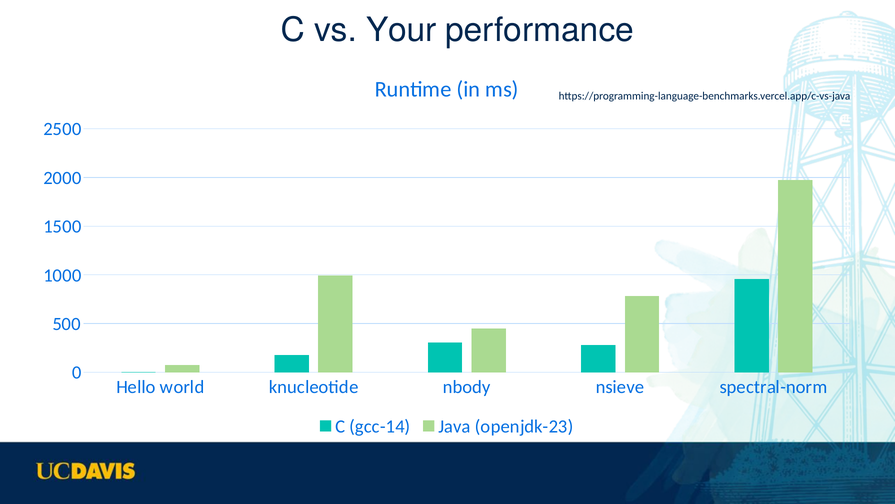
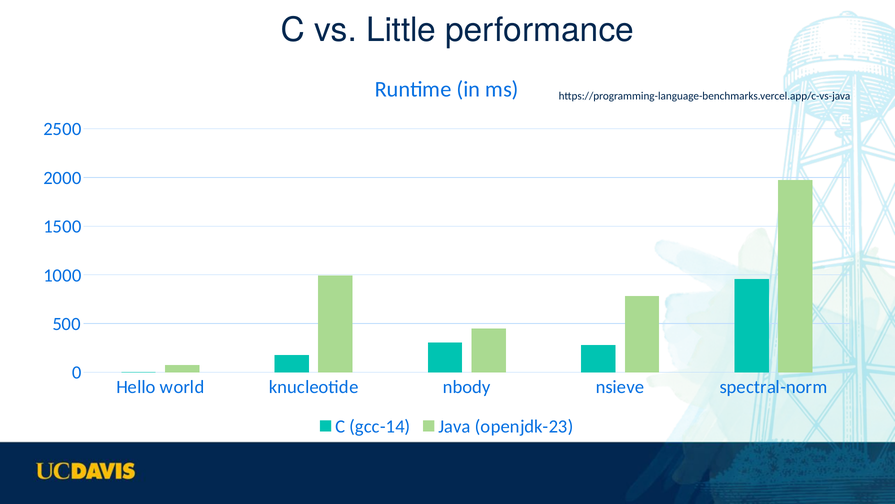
Your: Your -> Little (401, 30)
